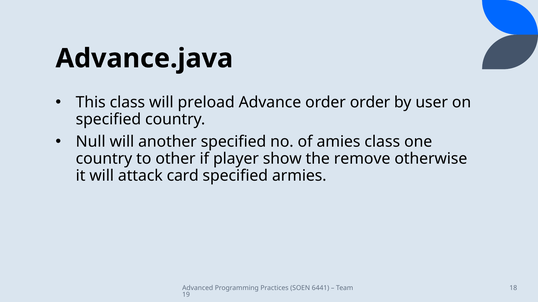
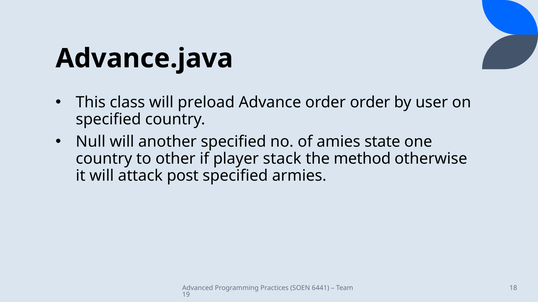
amies class: class -> state (382, 142)
show: show -> stack (282, 159)
remove: remove -> method (362, 159)
card: card -> post (183, 176)
